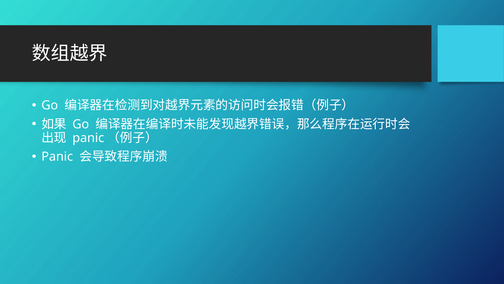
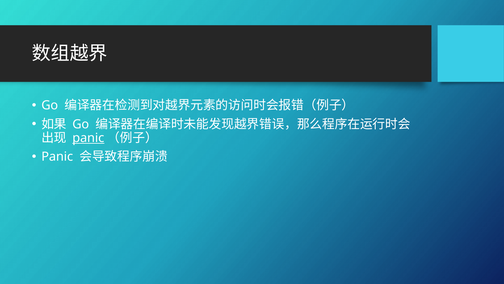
panic underline: none -> present (88, 138)
